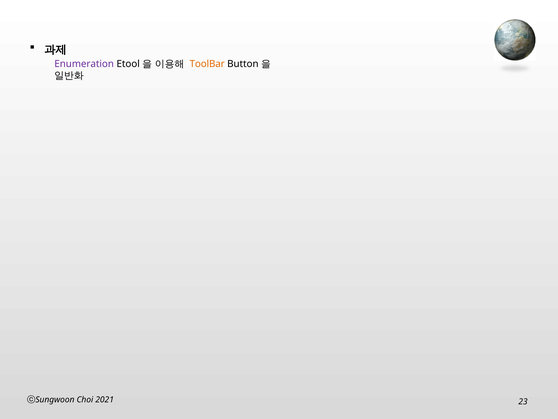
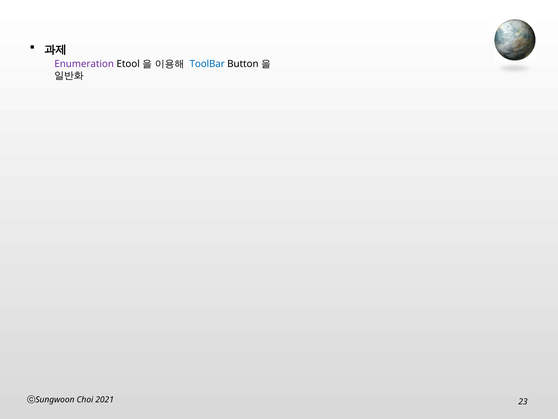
ToolBar colour: orange -> blue (207, 64)
